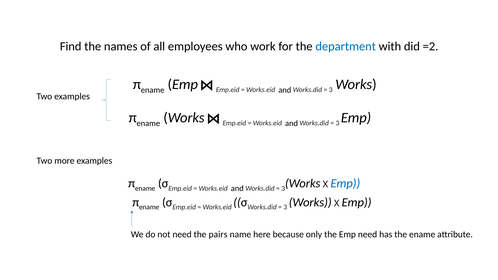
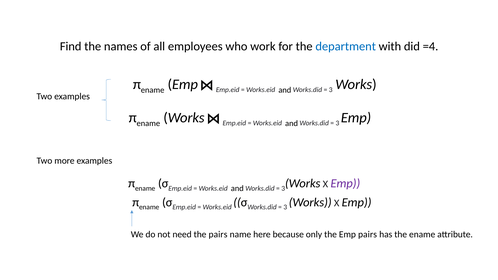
=2: =2 -> =4 (431, 46)
Emp colour: blue -> purple (345, 184)
Emp need: need -> pairs (368, 235)
